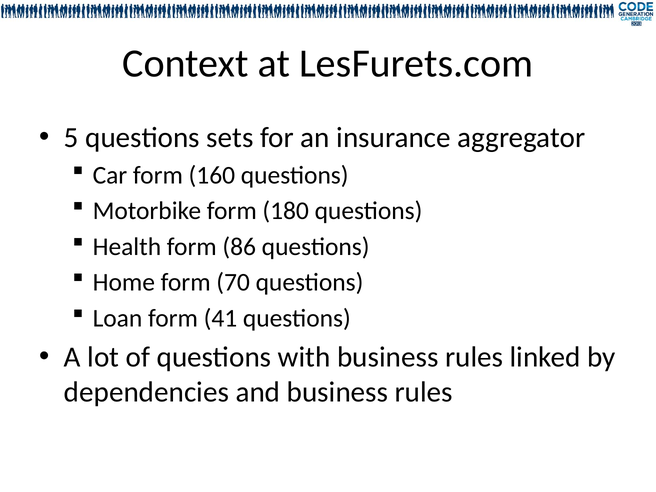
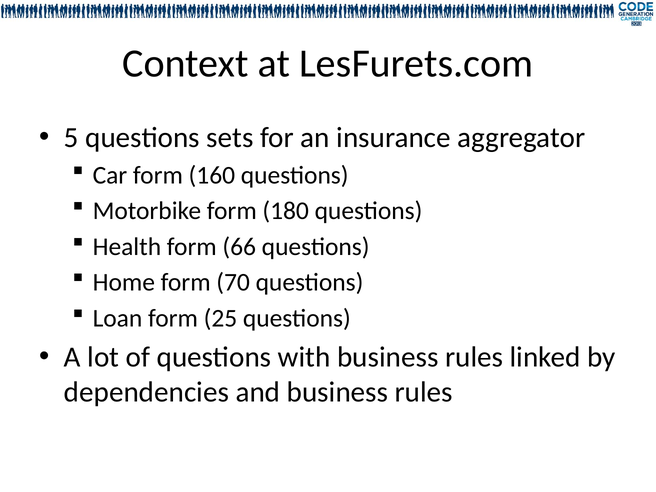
86: 86 -> 66 (239, 247)
41: 41 -> 25 (220, 318)
